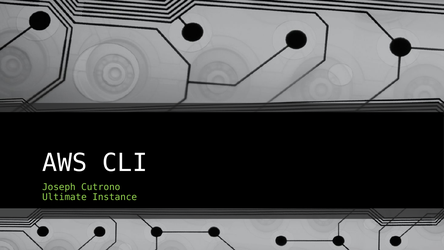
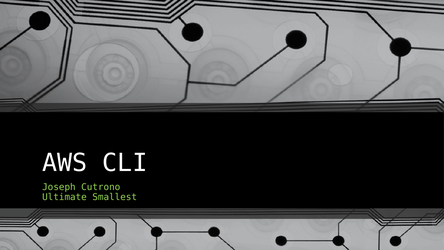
Instance: Instance -> Smallest (115, 197)
